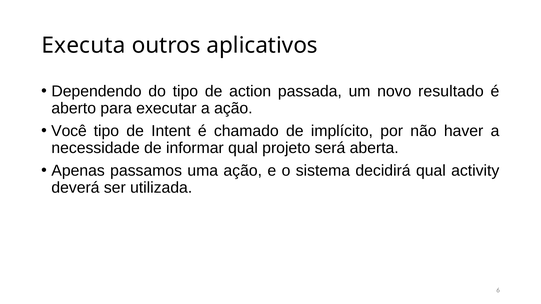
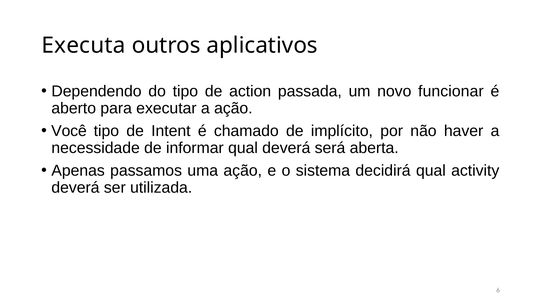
resultado: resultado -> funcionar (451, 91)
qual projeto: projeto -> deverá (286, 148)
